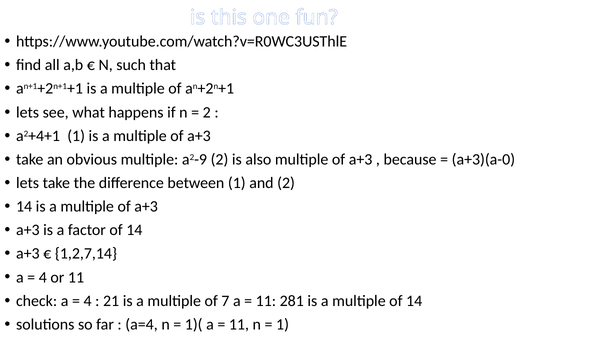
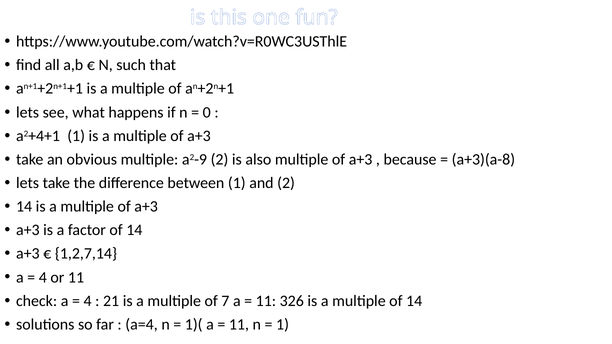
2: 2 -> 0 (207, 112)
a+3)(a-0: a+3)(a-0 -> a+3)(a-8 (483, 160)
281: 281 -> 326 (292, 301)
